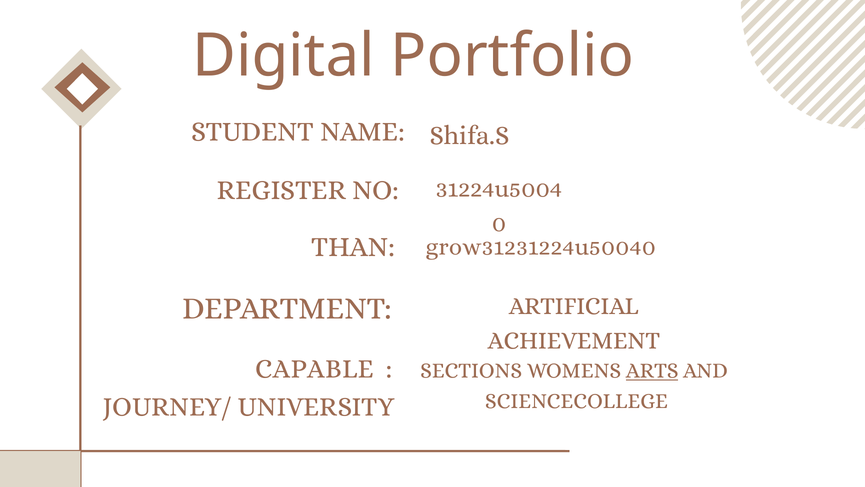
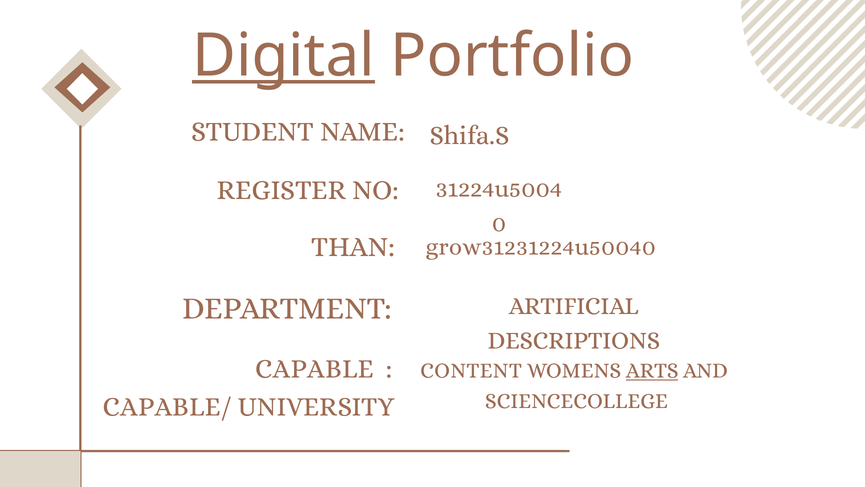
Digital underline: none -> present (284, 56)
ACHIEVEMENT: ACHIEVEMENT -> DESCRIPTIONS (574, 340)
SECTIONS: SECTIONS -> CONTENT (471, 370)
JOURNEY/: JOURNEY/ -> CAPABLE/ (167, 406)
